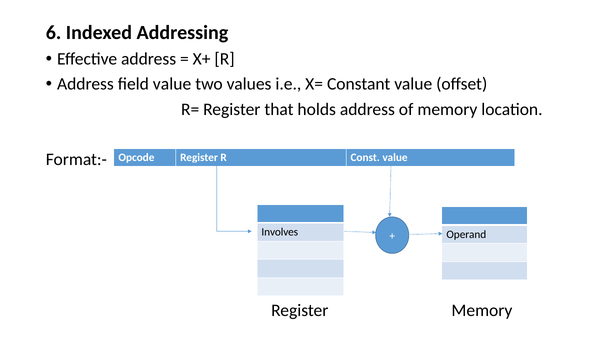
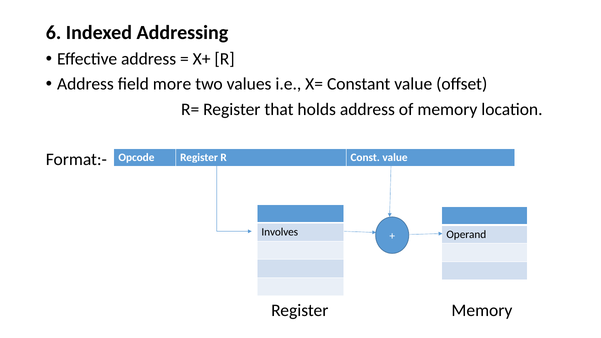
field value: value -> more (172, 84)
